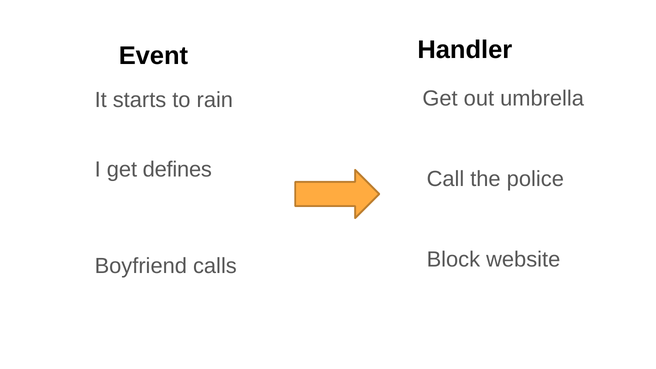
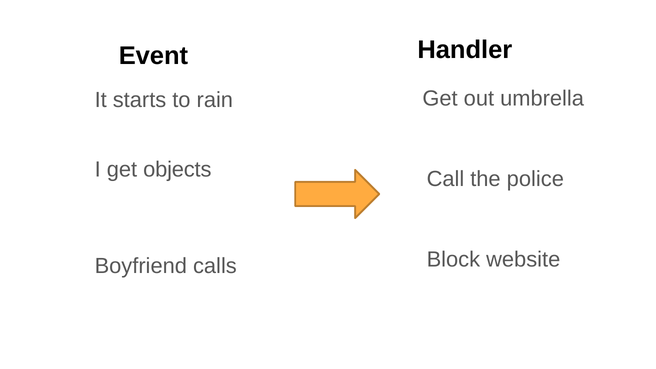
defines: defines -> objects (177, 170)
